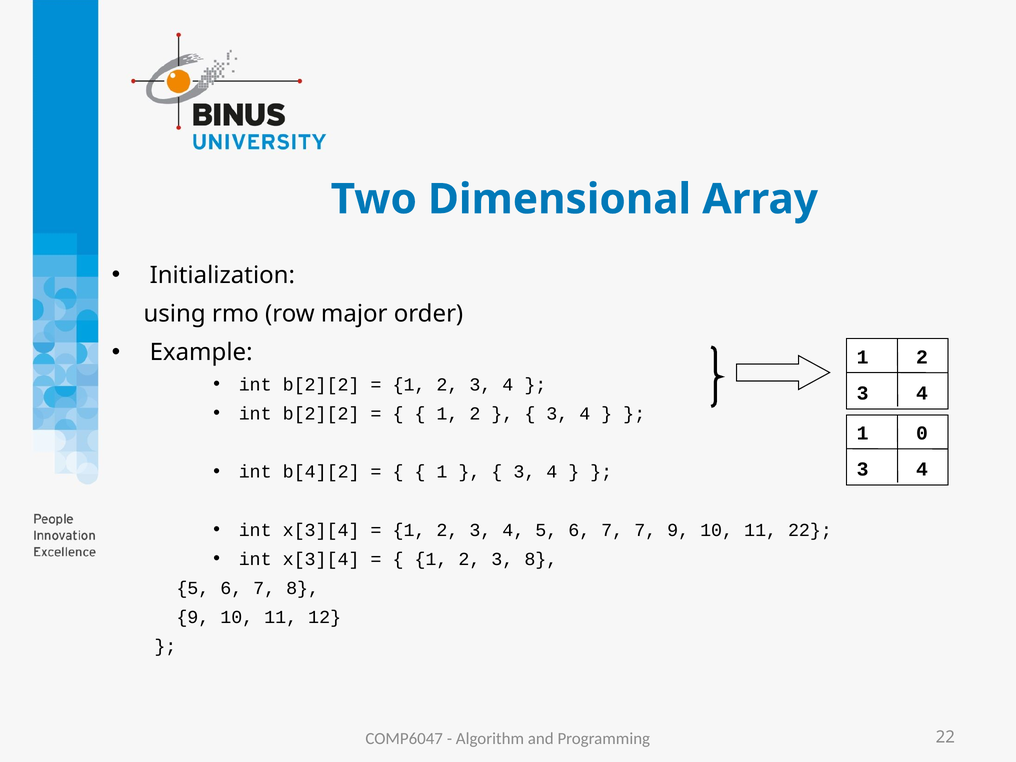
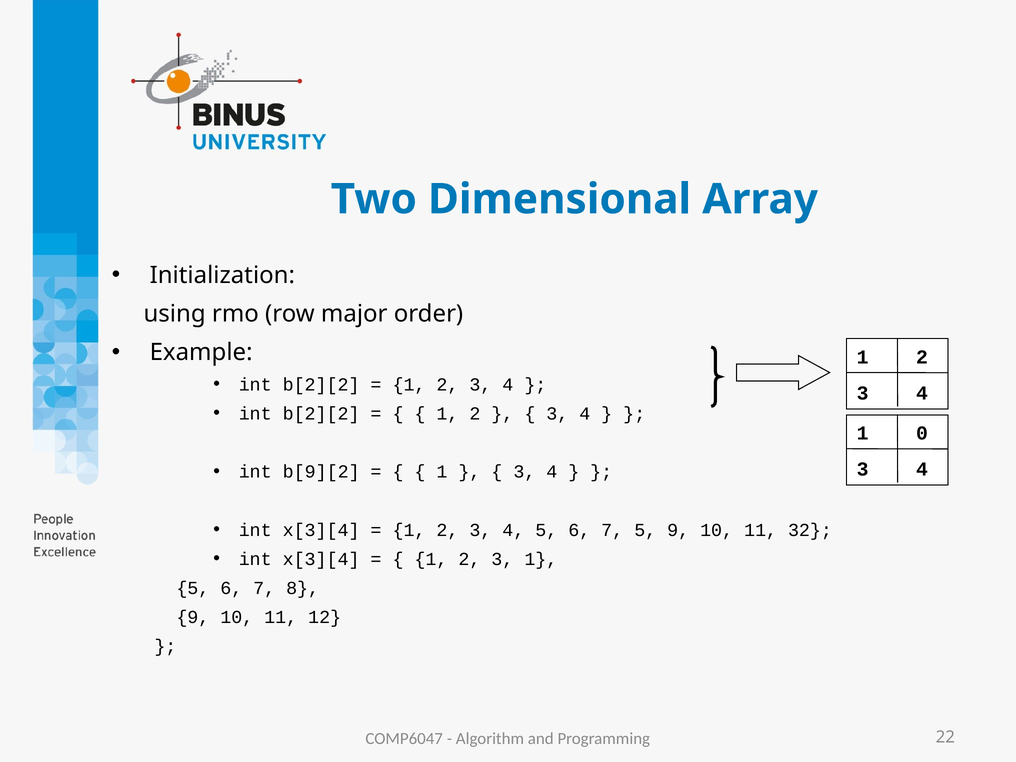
b[4][2: b[4][2 -> b[9][2 (321, 472)
7 7: 7 -> 5 (645, 530)
11 22: 22 -> 32 (810, 530)
3 8: 8 -> 1 (541, 559)
